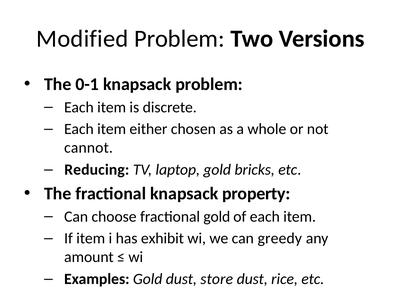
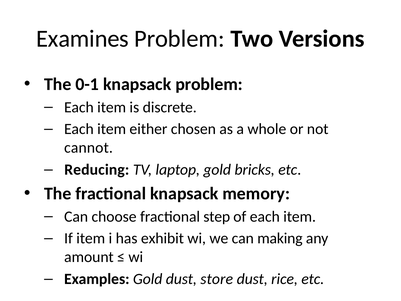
Modified: Modified -> Examines (83, 39)
property: property -> memory (256, 193)
fractional gold: gold -> step (217, 216)
greedy: greedy -> making (280, 238)
